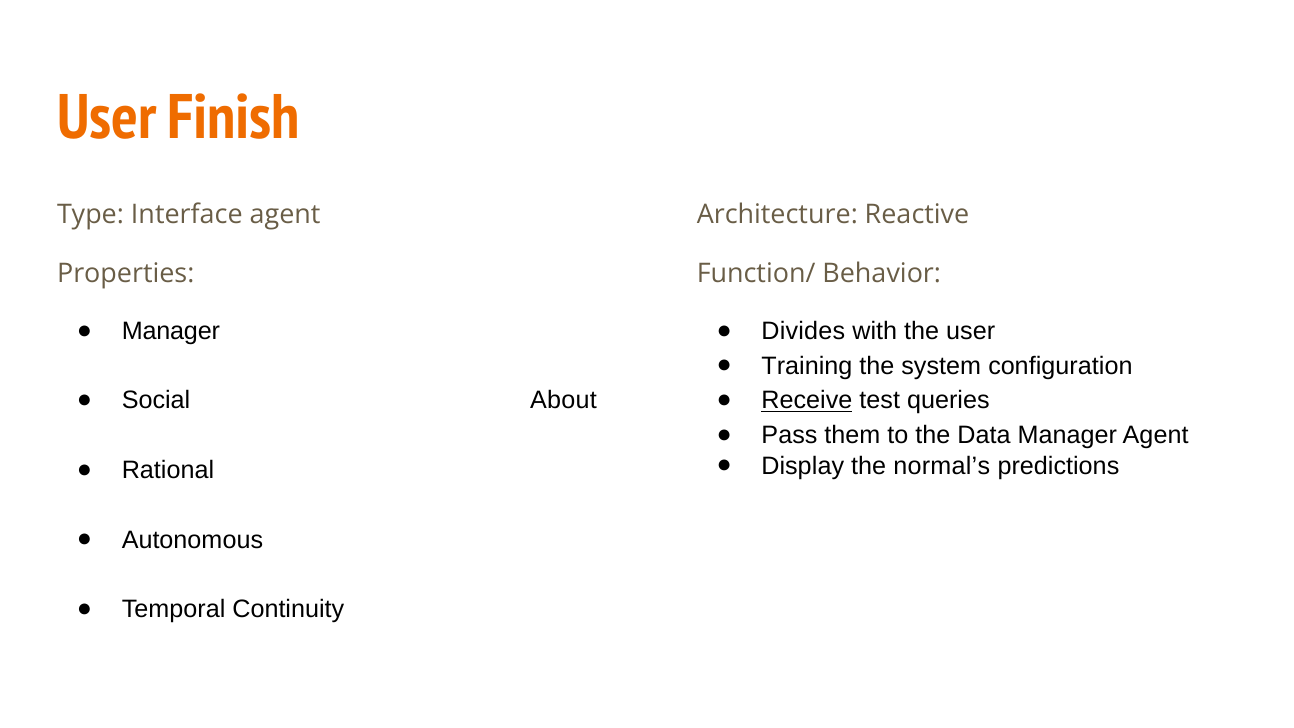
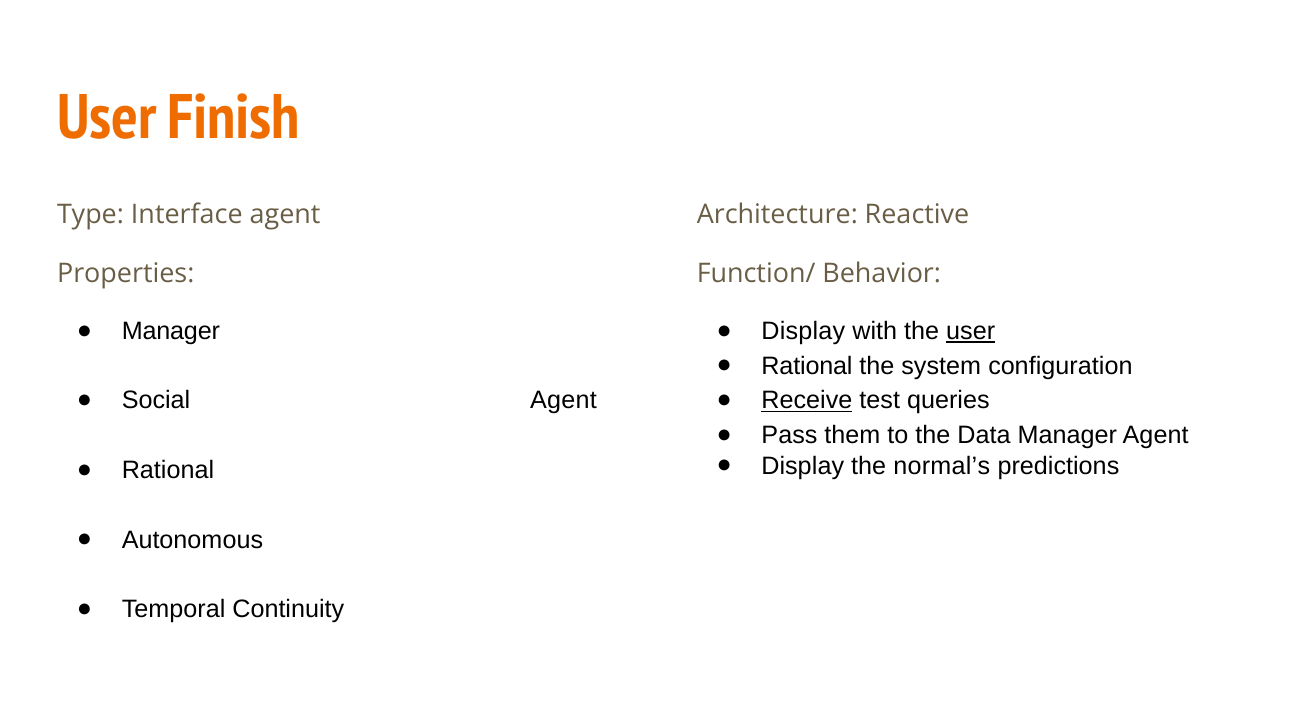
Divides: Divides -> Display (803, 331)
user underline: none -> present (971, 331)
Training: Training -> Rational (807, 366)
Social About: About -> Agent (563, 401)
